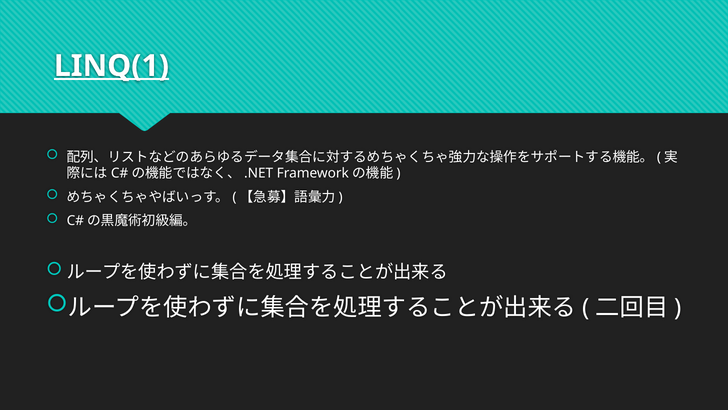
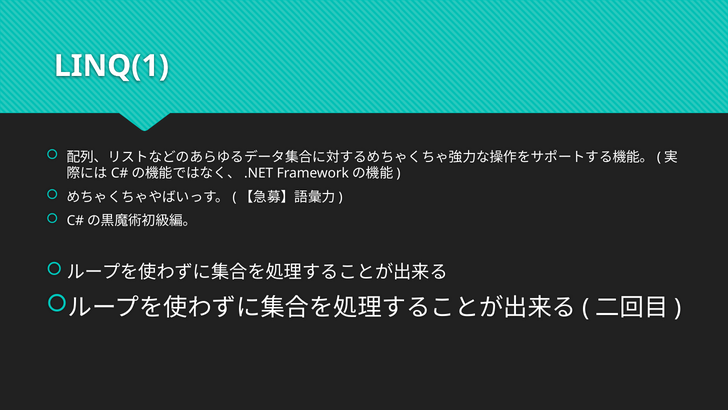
LINQ(1 underline: present -> none (111, 66)
